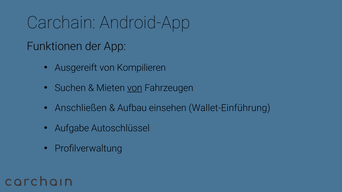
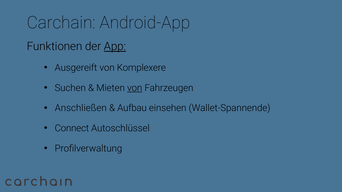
App underline: none -> present (115, 47)
Kompilieren: Kompilieren -> Komplexere (141, 68)
Wallet-Einführung: Wallet-Einführung -> Wallet-Spannende (230, 108)
Aufgabe: Aufgabe -> Connect (72, 128)
